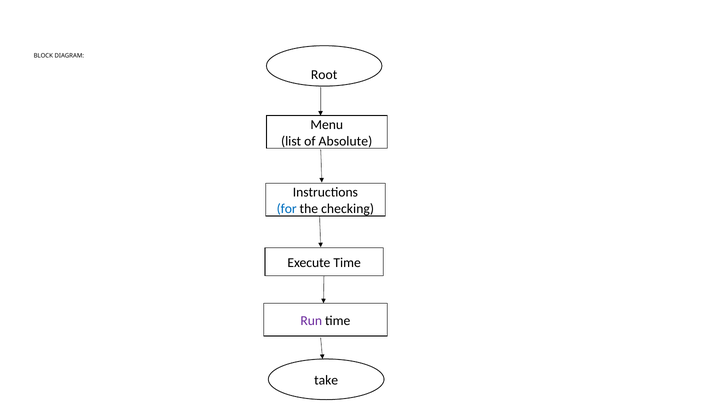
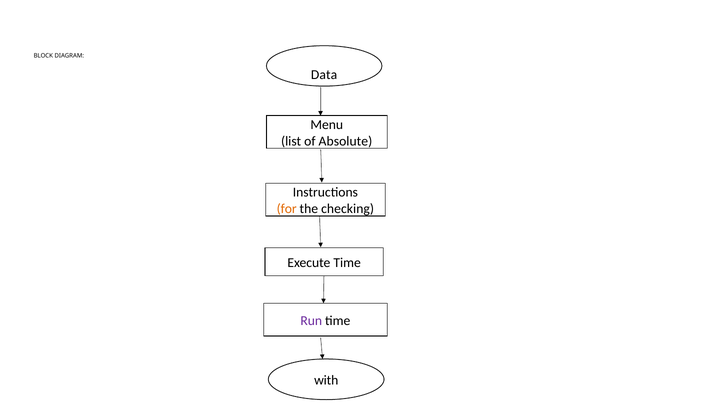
Root: Root -> Data (324, 75)
for colour: blue -> orange (287, 209)
take: take -> with (326, 381)
